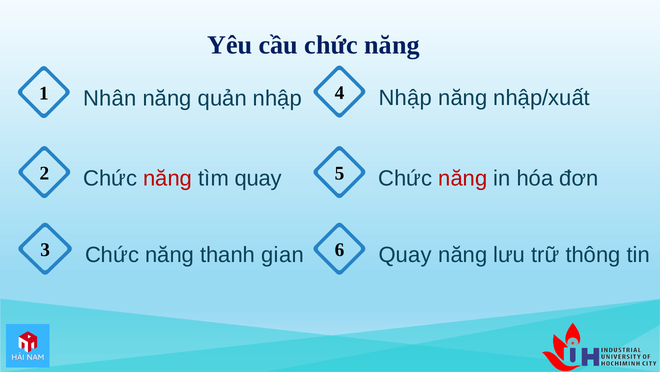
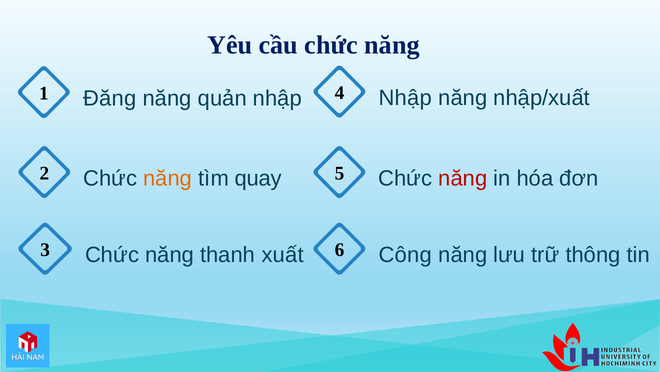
Nhân: Nhân -> Đăng (110, 98)
năng colour: red -> orange (168, 178)
gian: gian -> xuất (283, 255)
Quay: Quay -> Công (405, 255)
